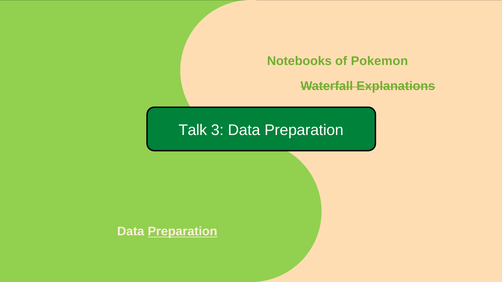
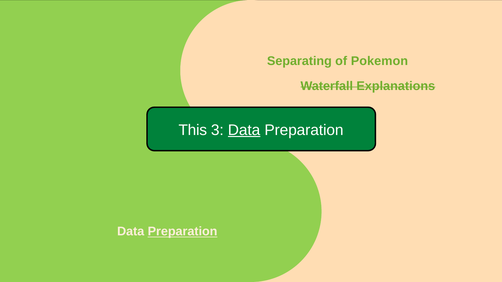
Notebooks: Notebooks -> Separating (299, 61)
Talk: Talk -> This (193, 130)
Data underline: none -> present (244, 130)
